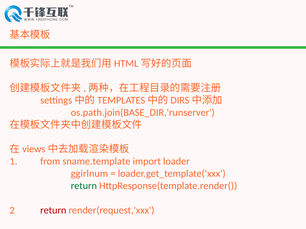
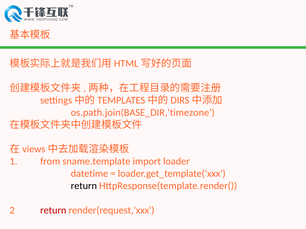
os.path.join(BASE_DIR,'runserver: os.path.join(BASE_DIR,'runserver -> os.path.join(BASE_DIR,'timezone (143, 113)
ggirlnum: ggirlnum -> datetime (89, 174)
return colour: green -> black (84, 186)
